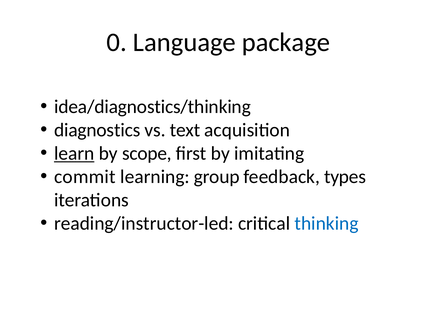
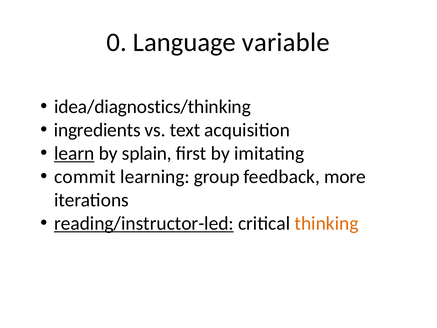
package: package -> variable (286, 42)
diagnostics: diagnostics -> ingredients (97, 130)
scope: scope -> splain (147, 153)
types: types -> more (345, 177)
reading/instructor-led underline: none -> present (144, 223)
thinking colour: blue -> orange (327, 223)
